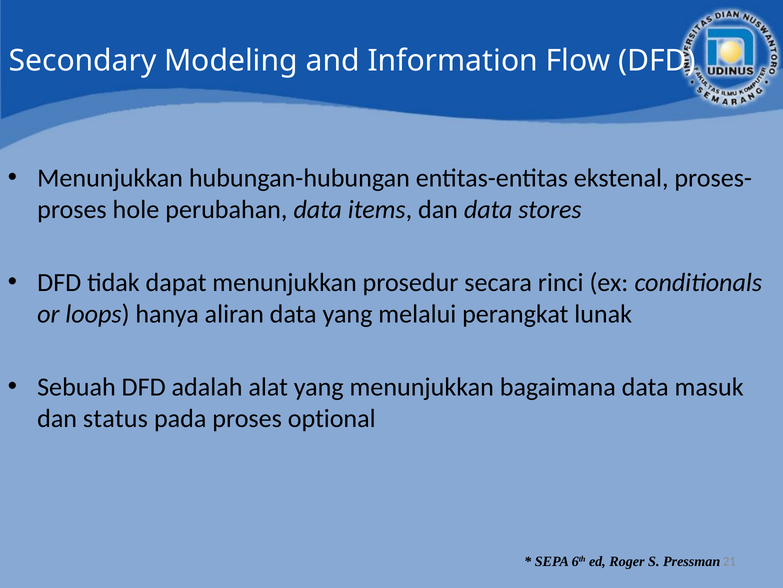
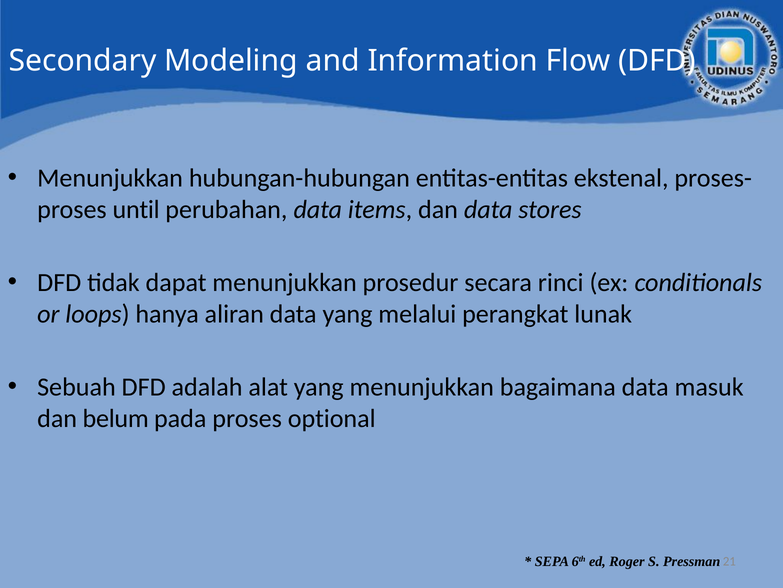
hole: hole -> until (136, 209)
status: status -> belum (116, 418)
